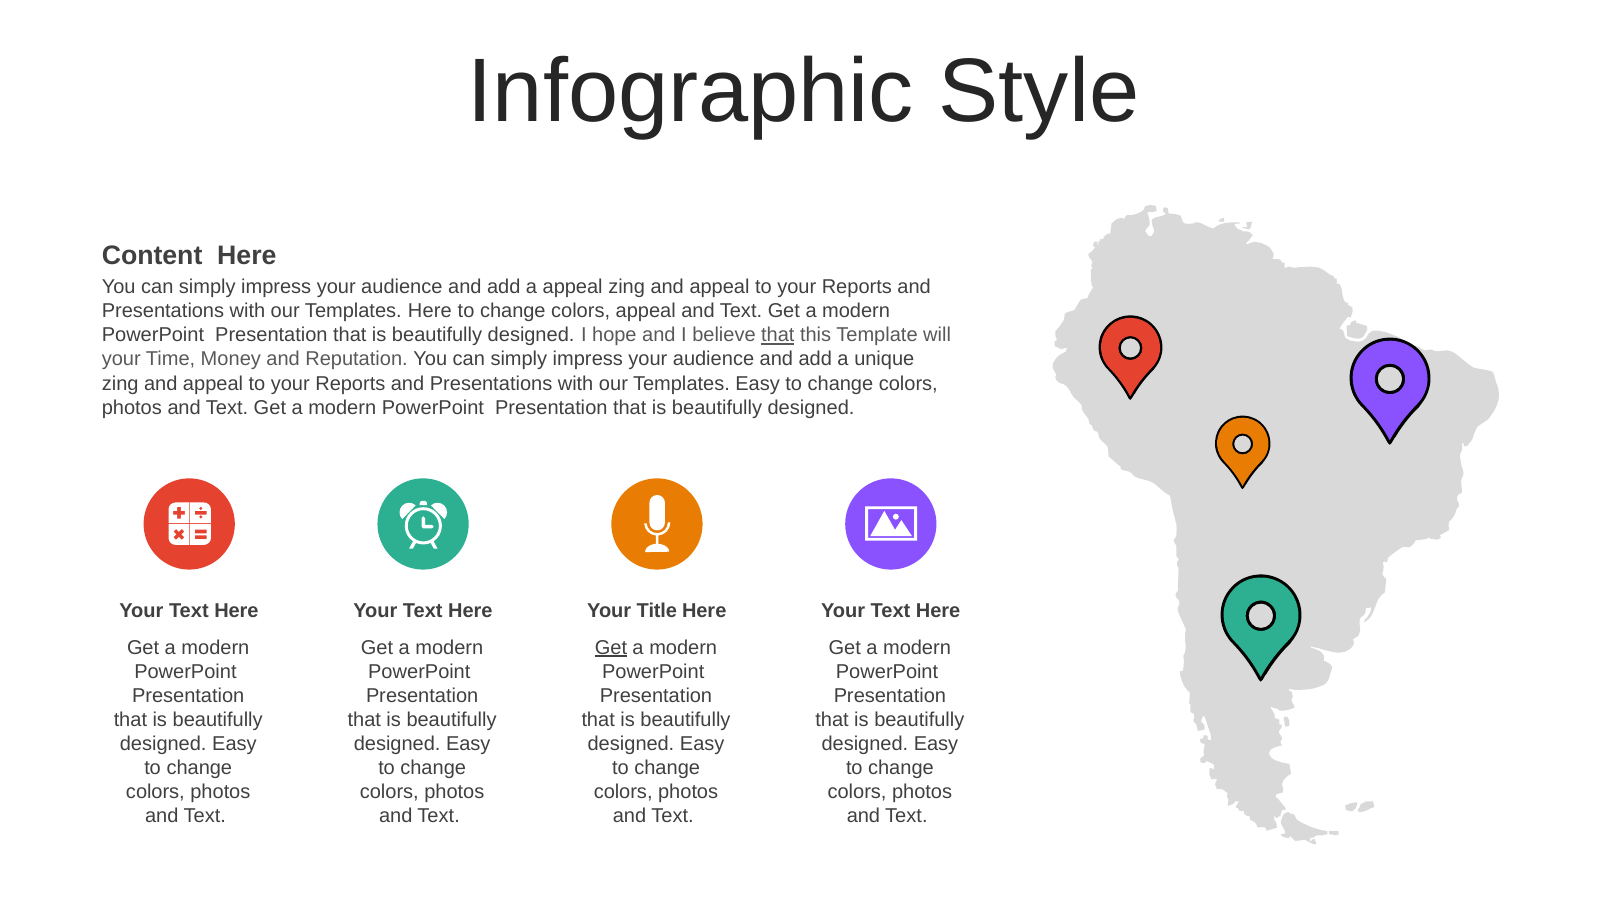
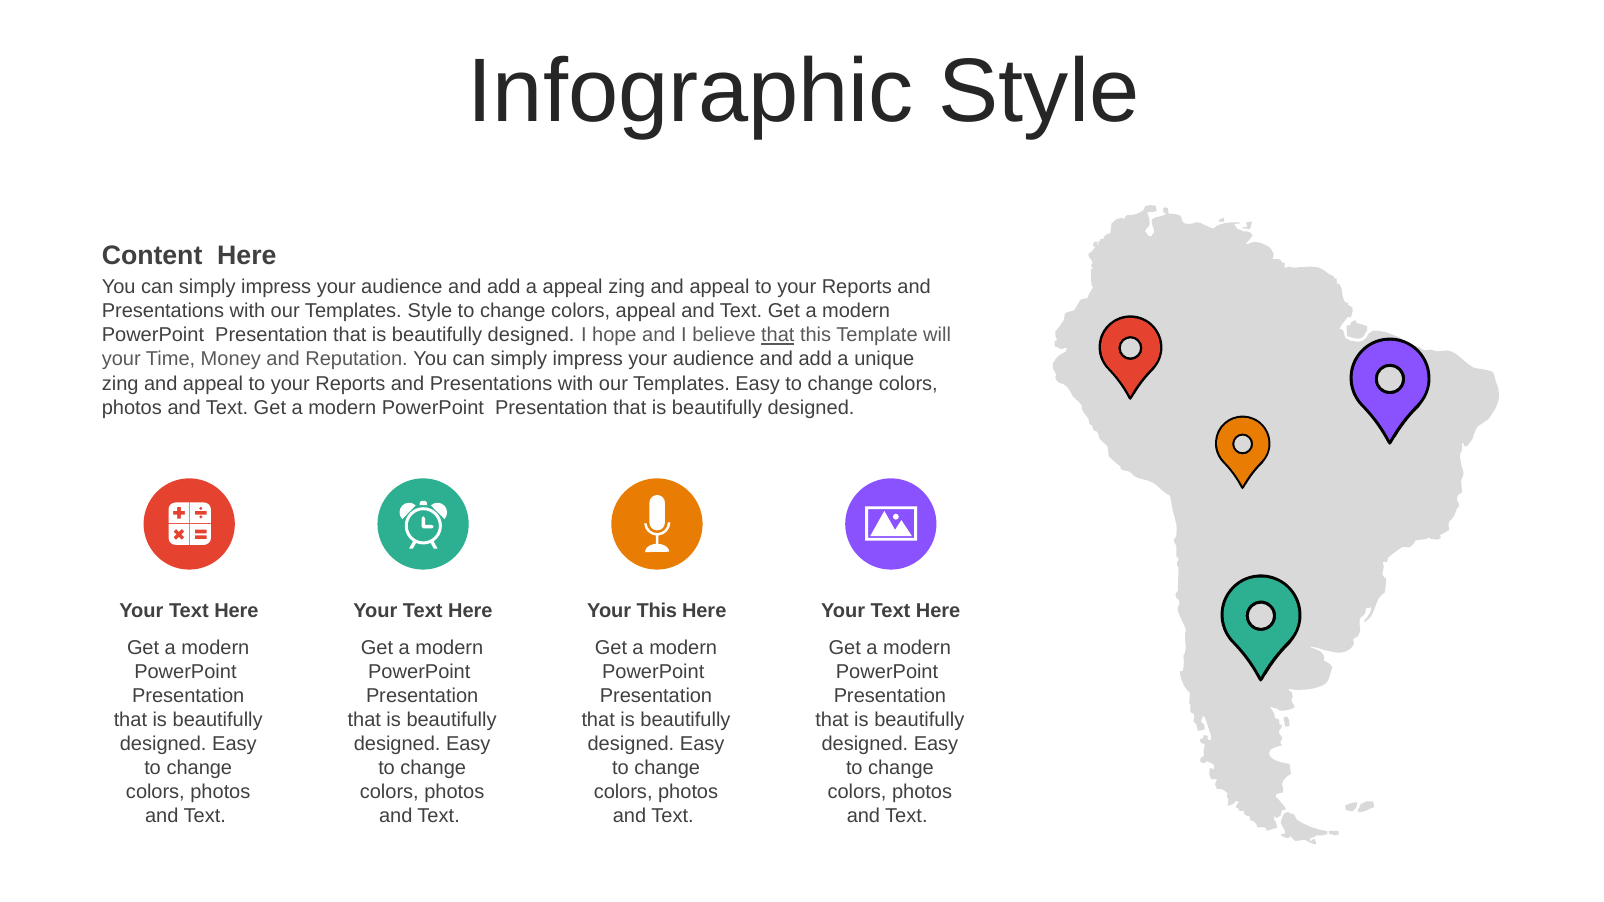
Templates Here: Here -> Style (430, 311)
Your Title: Title -> This (657, 611)
Get underline: present -> none (611, 648)
